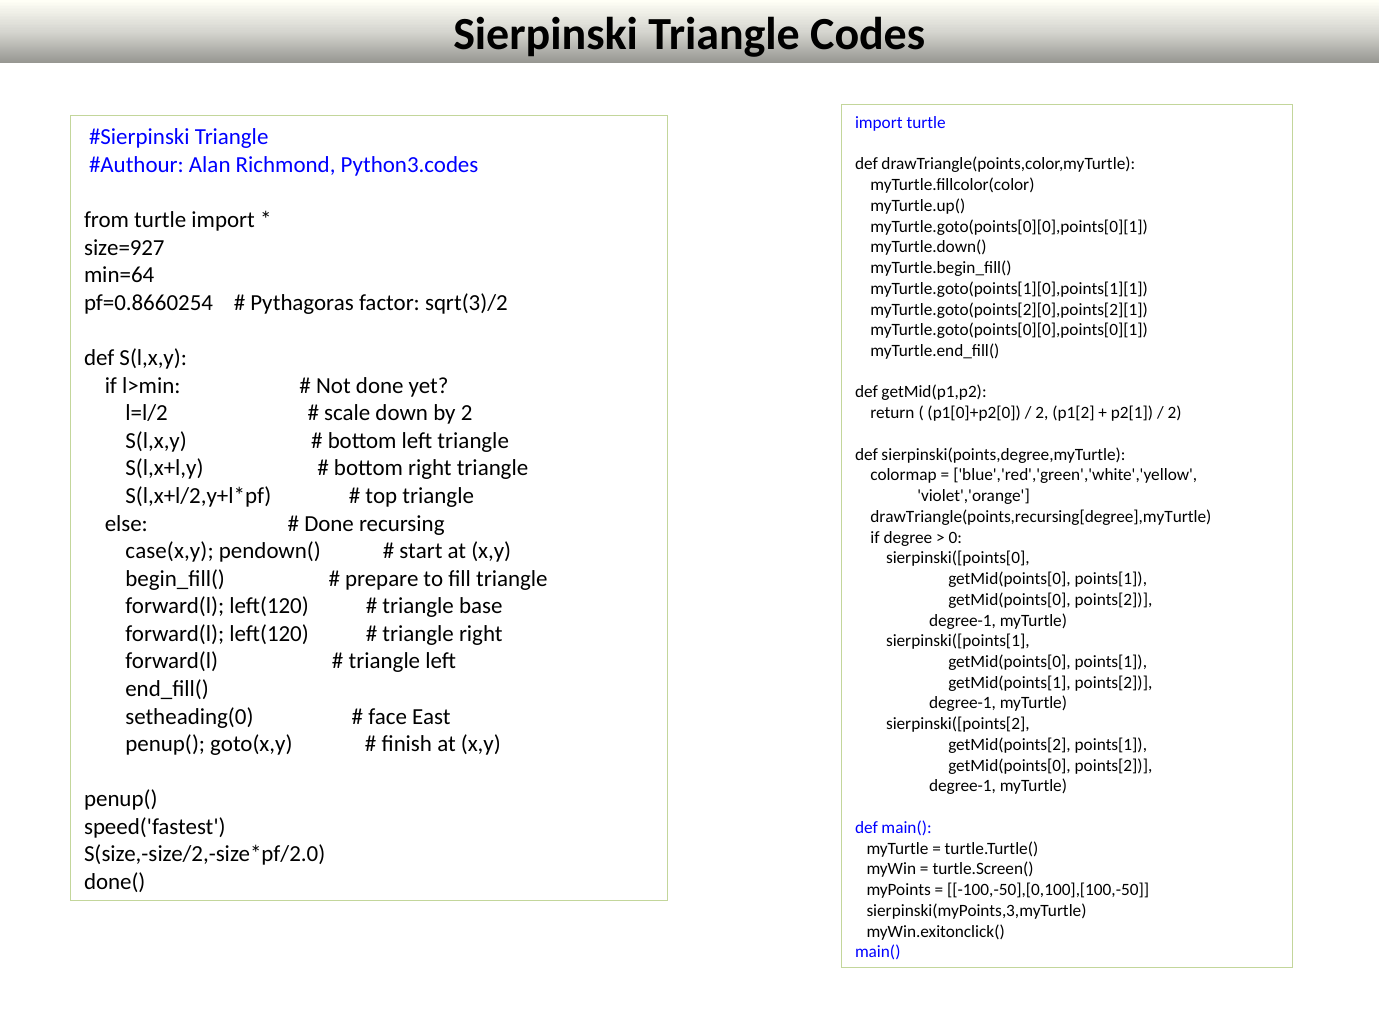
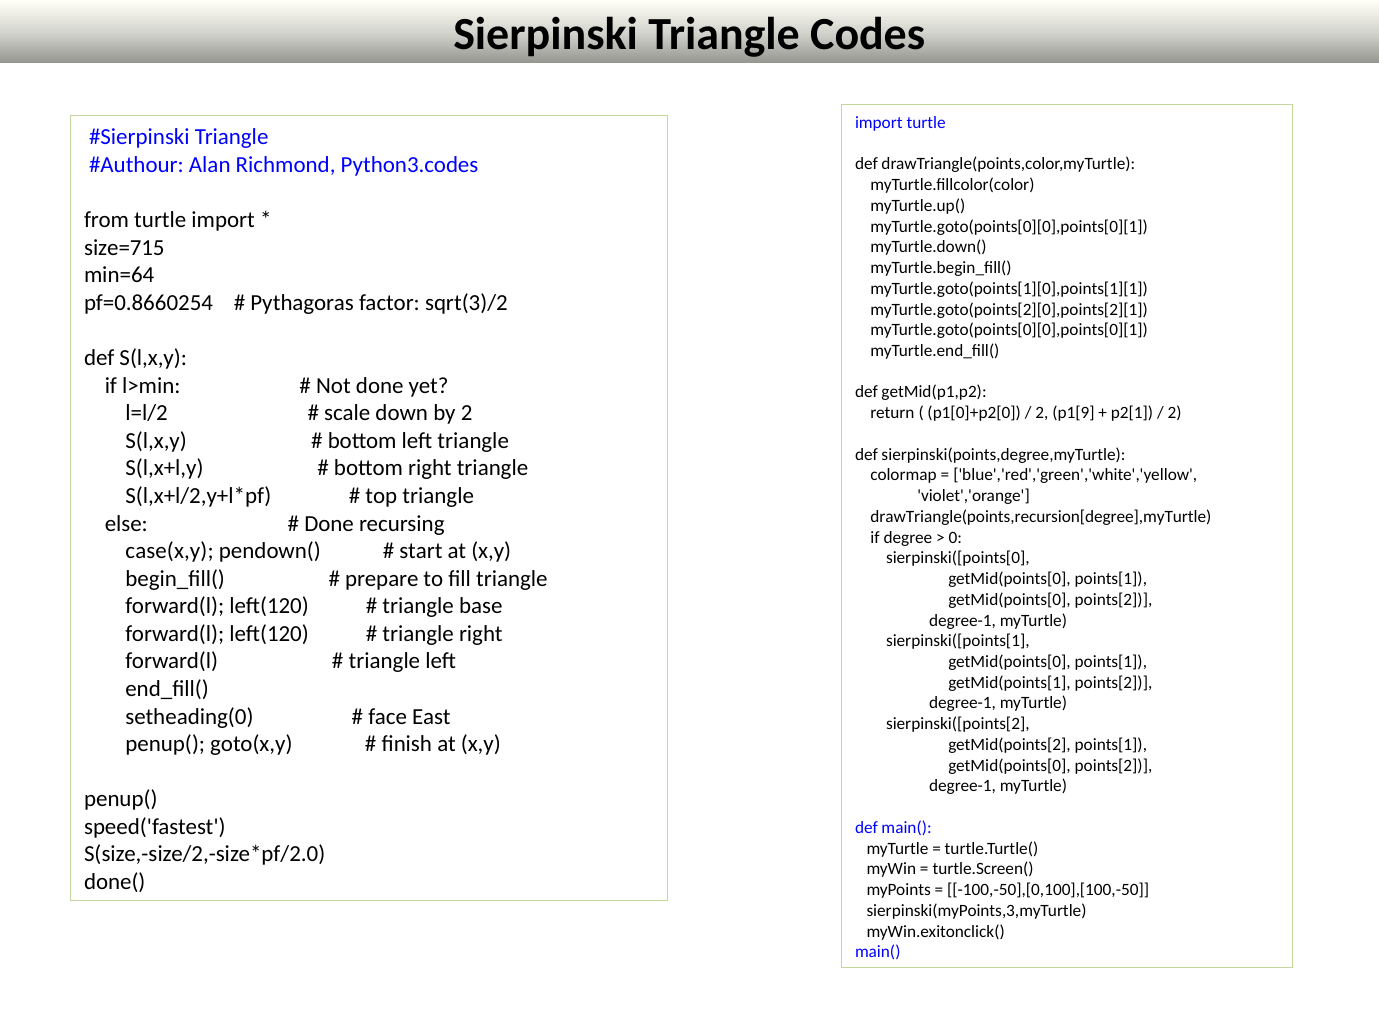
size=927: size=927 -> size=715 (124, 248)
p1[2: p1[2 -> p1[9 (1073, 413)
drawTriangle(points,recursing[degree],myTurtle: drawTriangle(points,recursing[degree],myTurtle -> drawTriangle(points,recursion[degree],myTurtle (1041, 517)
